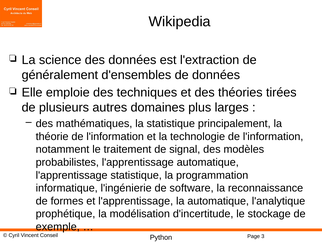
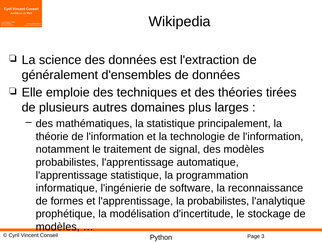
la automatique: automatique -> probabilistes (218, 201)
exemple: exemple -> modèles (58, 226)
